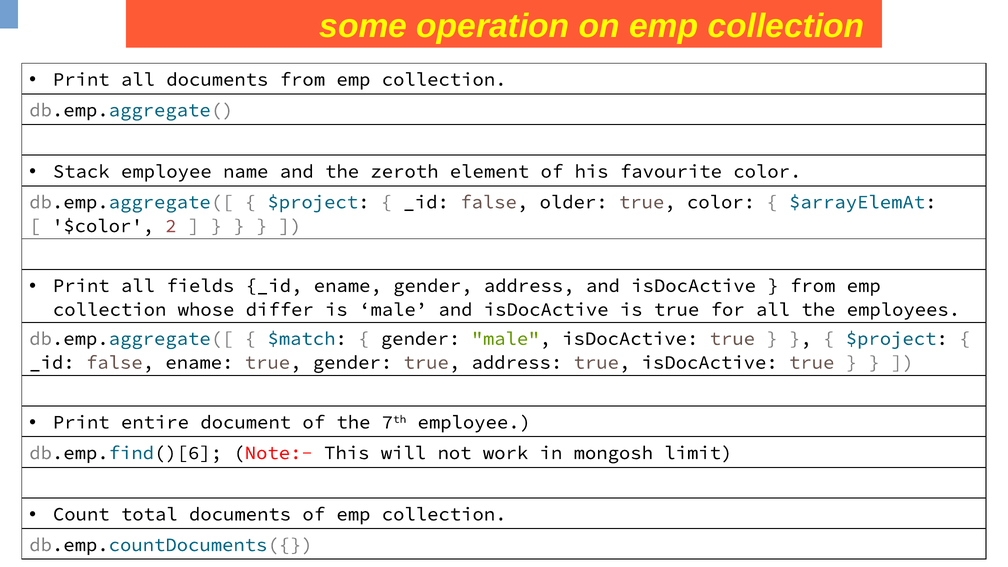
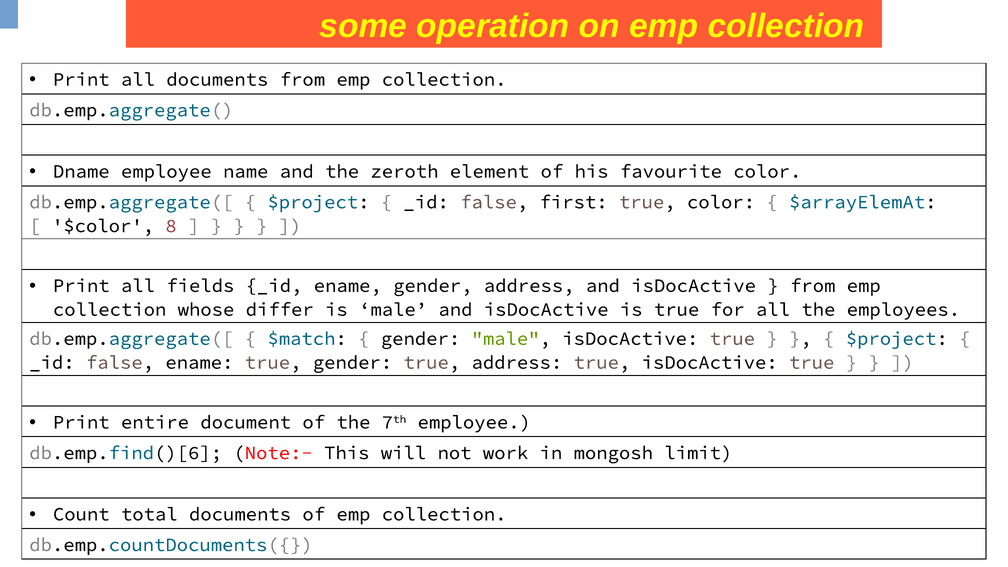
Stack: Stack -> Dname (81, 171)
older: older -> first (574, 202)
2: 2 -> 8 (171, 226)
